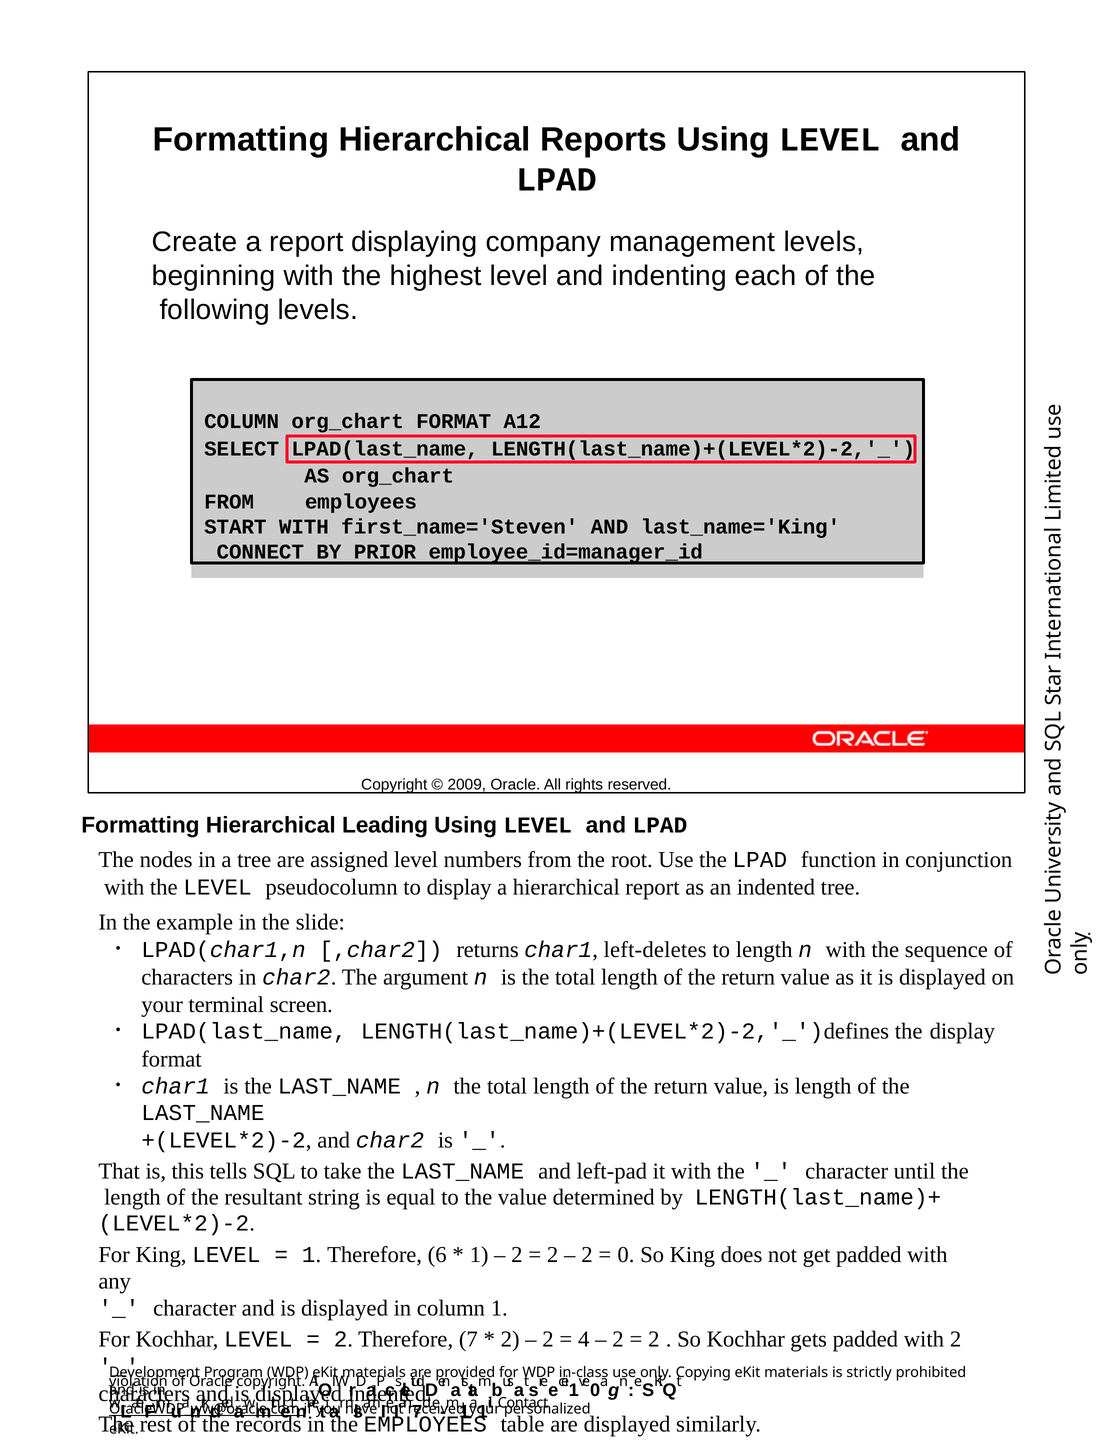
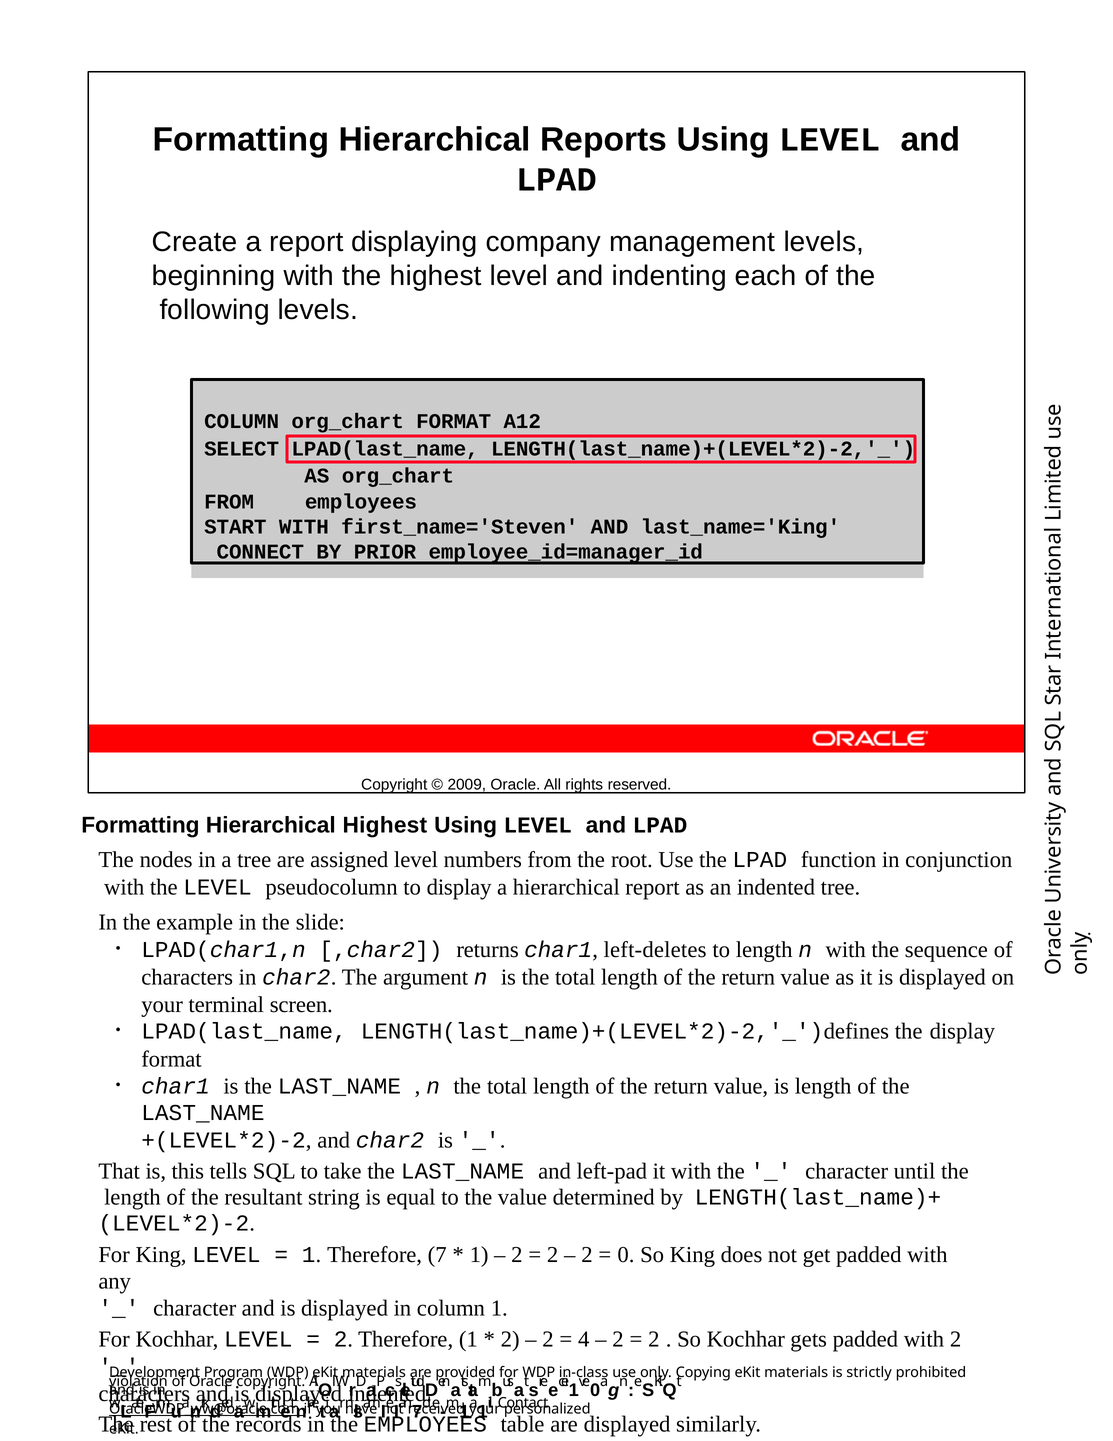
Hierarchical Leading: Leading -> Highest (385, 825)
Therefore 6: 6 -> 7 (437, 1254)
Therefore 7: 7 -> 1 (468, 1339)
